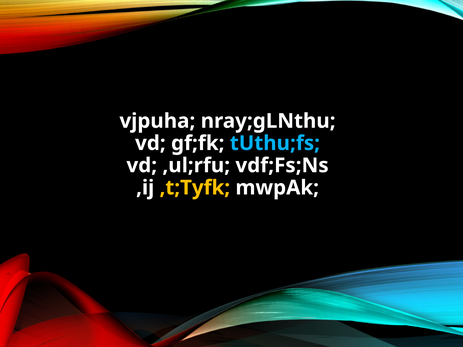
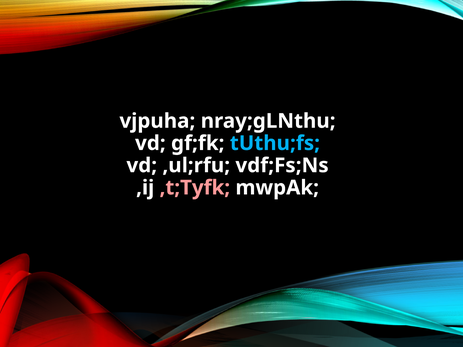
,t;Tyfk colour: yellow -> pink (195, 188)
